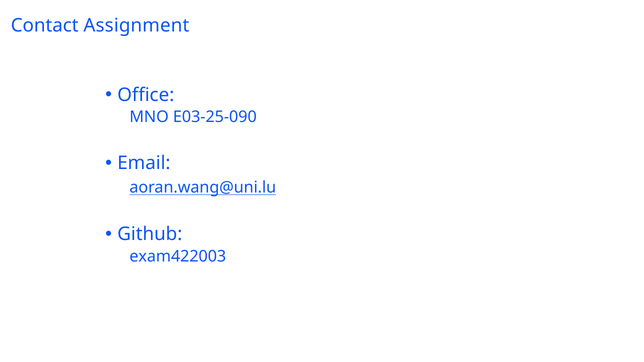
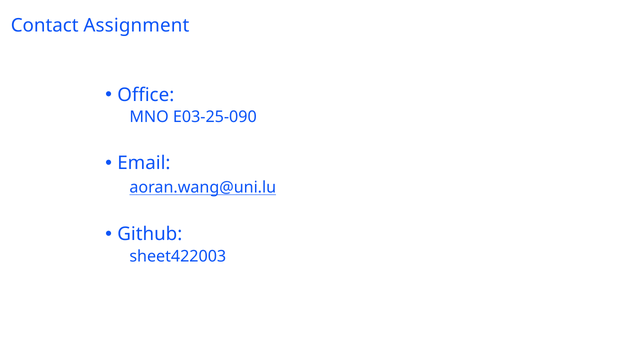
exam422003: exam422003 -> sheet422003 (178, 256)
